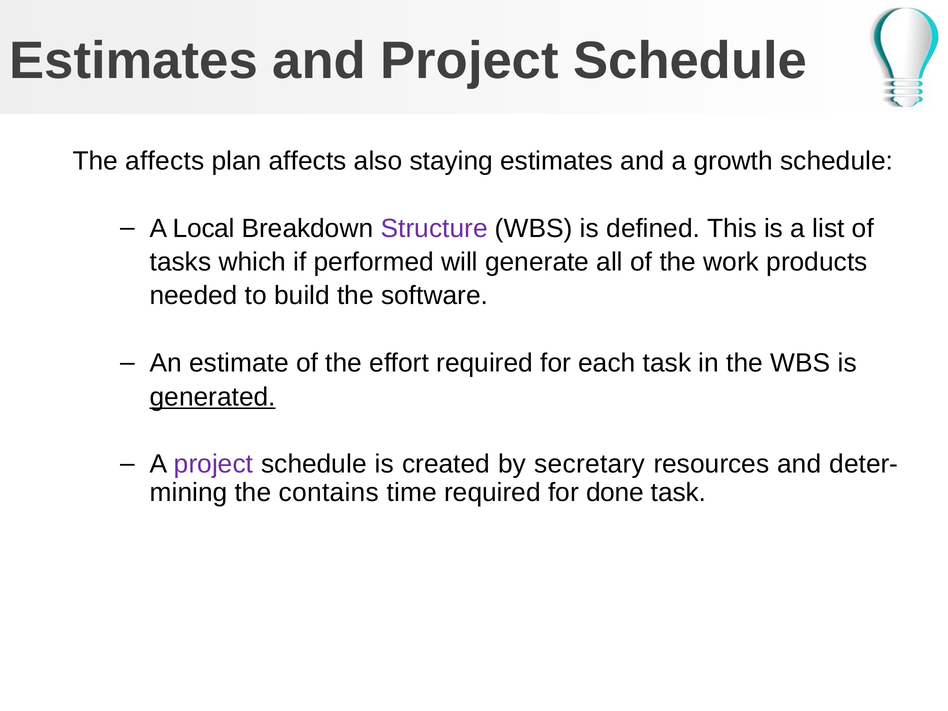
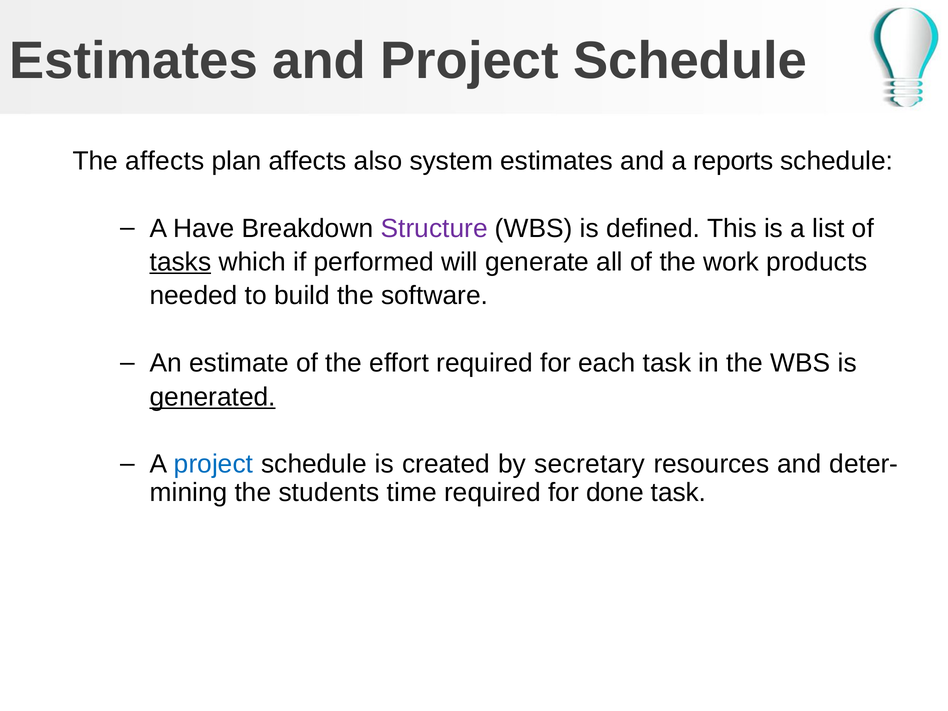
staying: staying -> system (451, 161)
growth: growth -> reports (733, 161)
Local: Local -> Have (204, 228)
tasks underline: none -> present (180, 262)
project colour: purple -> blue (213, 464)
contains: contains -> students (329, 493)
